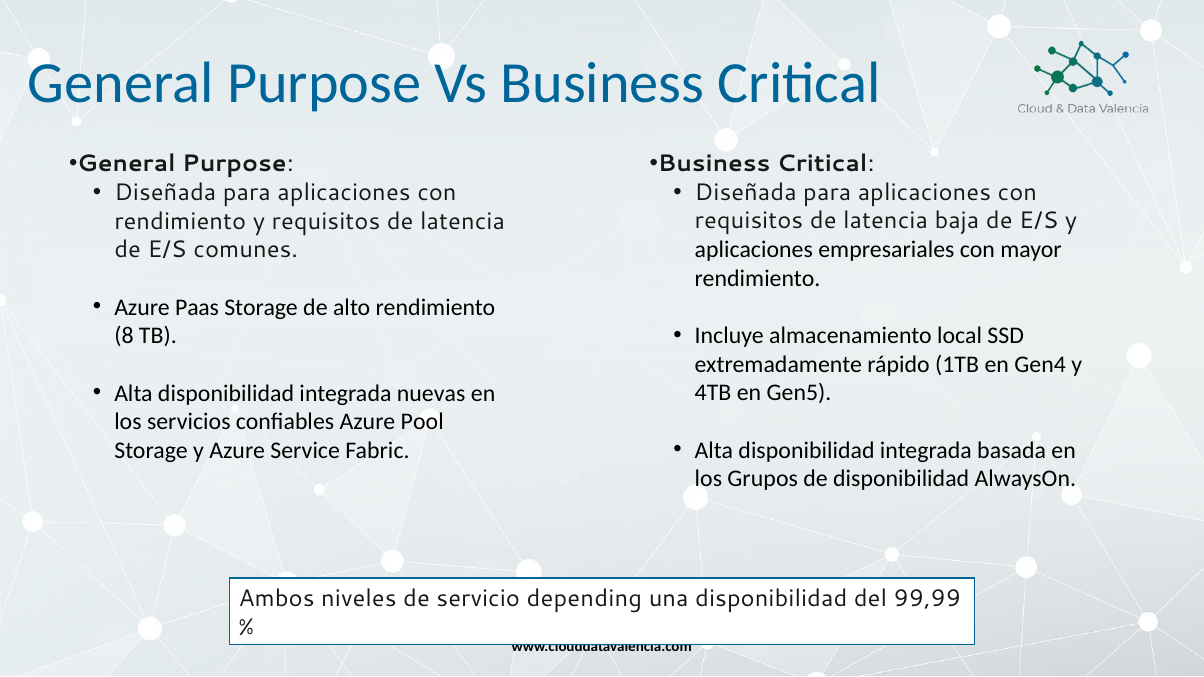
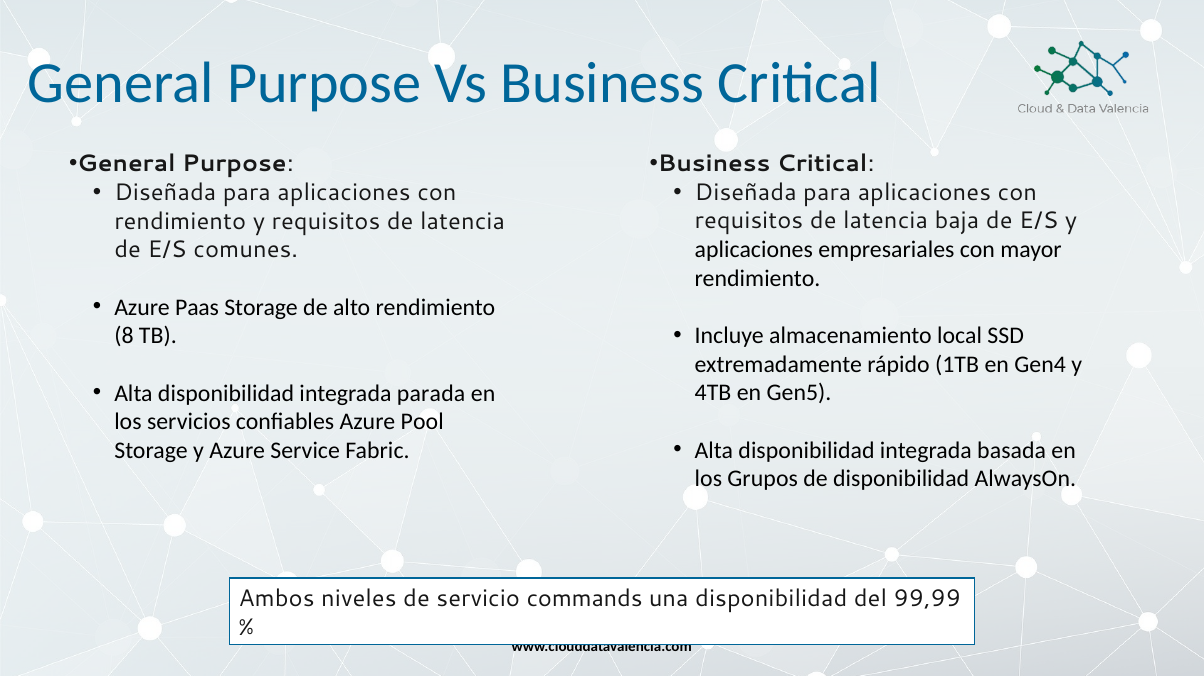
nuevas: nuevas -> parada (431, 393)
depending: depending -> commands (585, 599)
